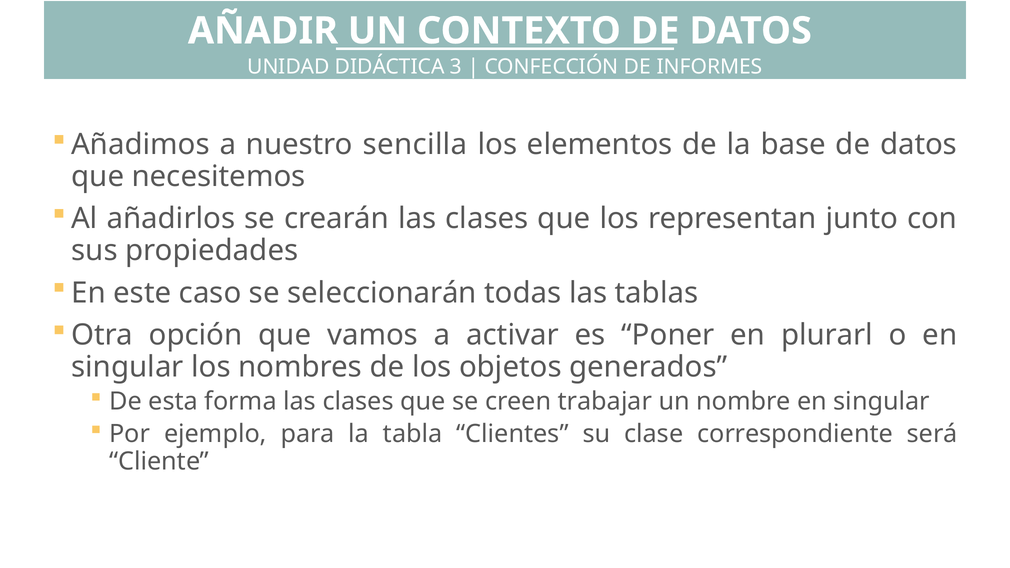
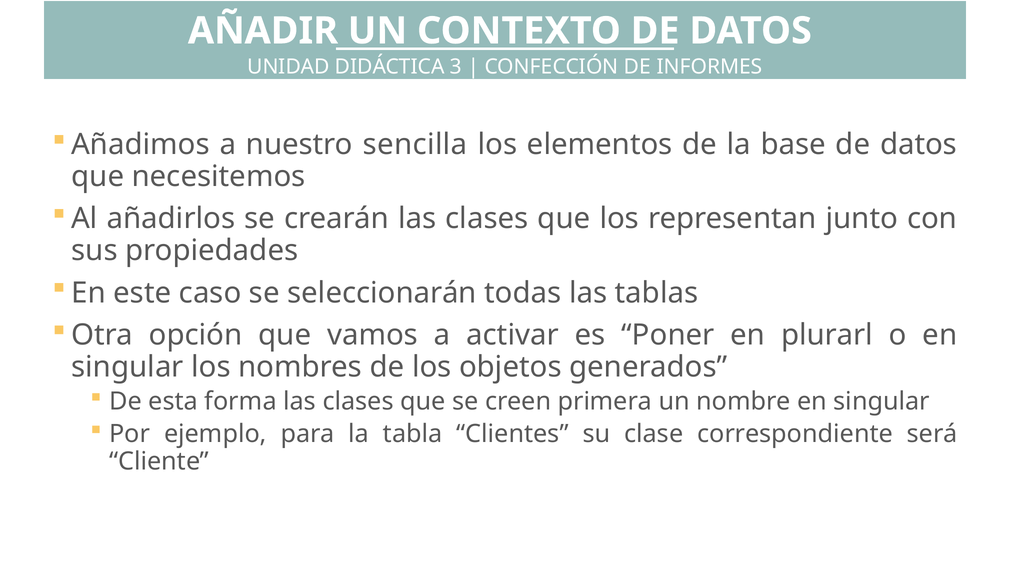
trabajar: trabajar -> primera (605, 402)
